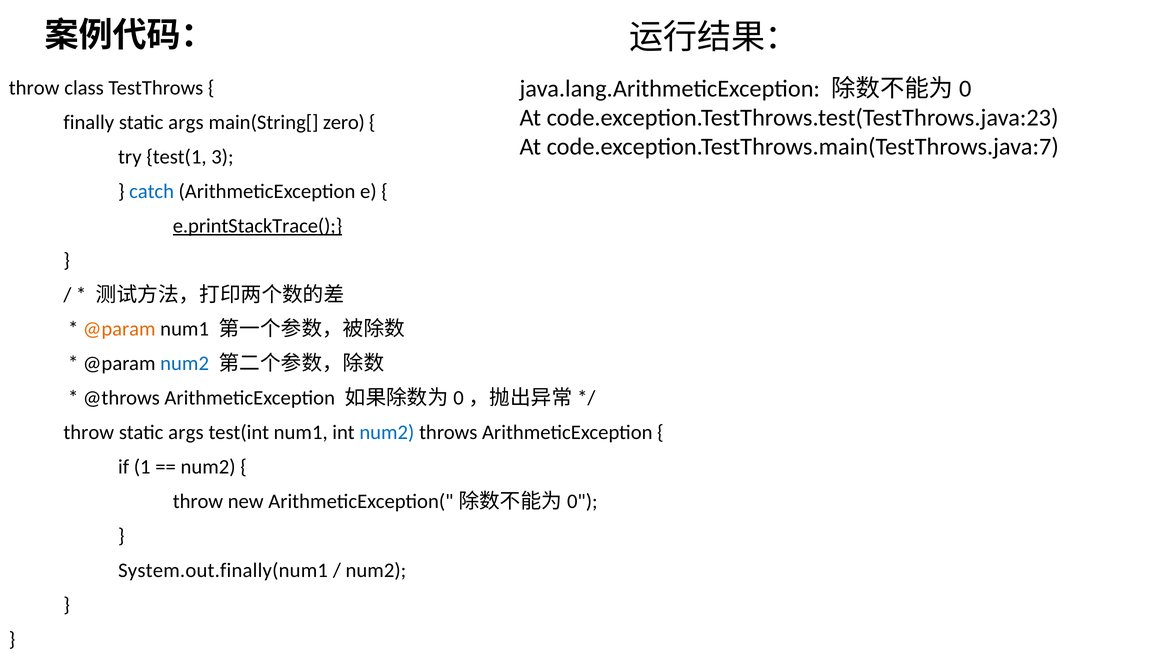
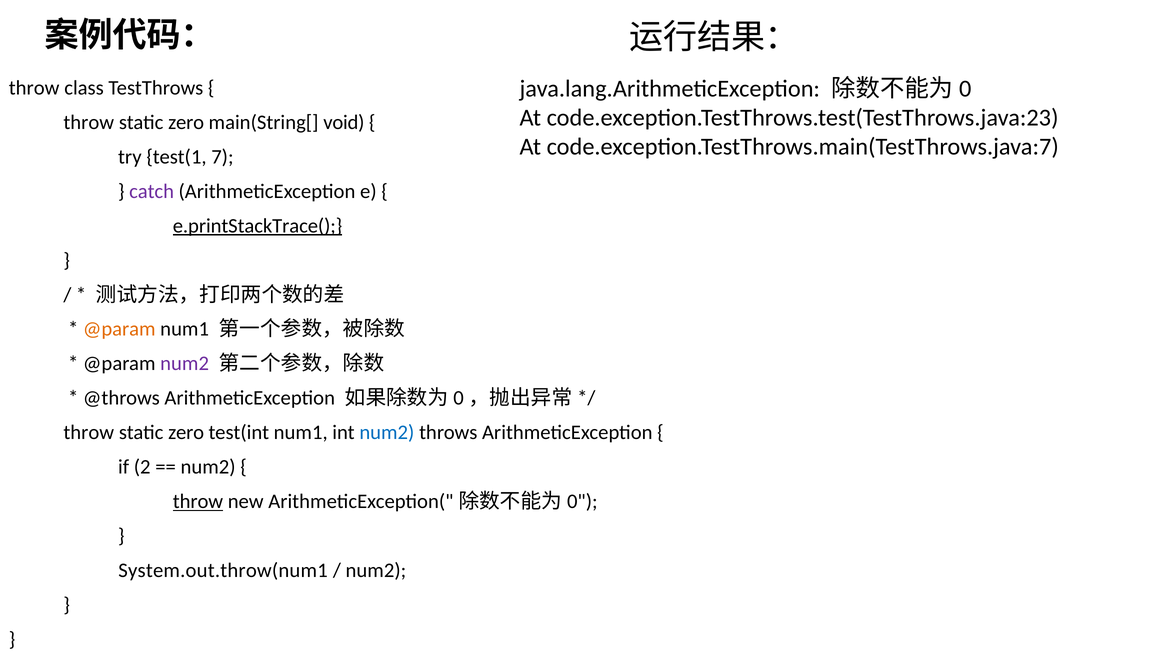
finally: finally -> throw (89, 122)
args: args -> zero (186, 122)
zero: zero -> void (344, 122)
3: 3 -> 7 (222, 157)
catch colour: blue -> purple (152, 191)
num2 colour: blue -> purple (185, 364)
args: args -> zero (186, 433)
1: 1 -> 2 (142, 467)
throw underline: none -> present (198, 502)
System.out.finally(num1: System.out.finally(num1 -> System.out.throw(num1 (223, 571)
